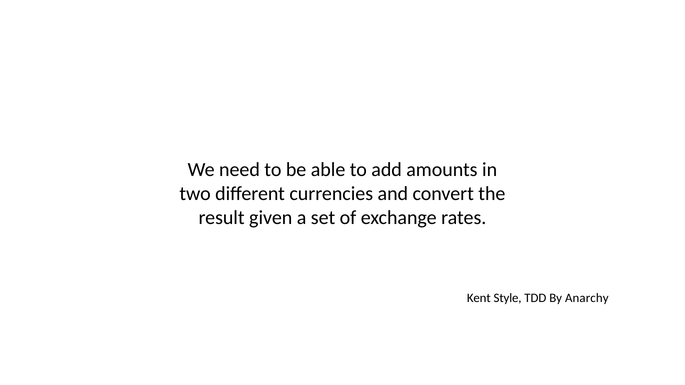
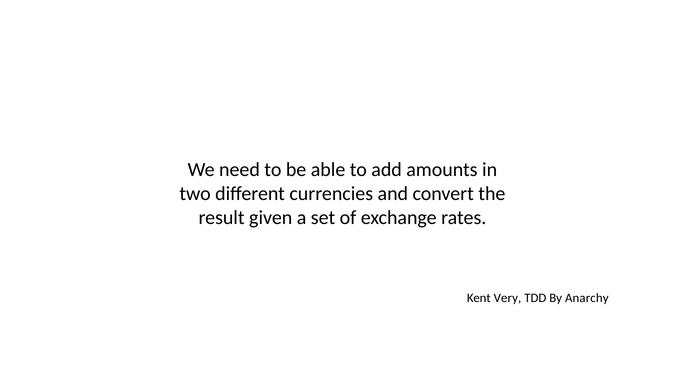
Style: Style -> Very (507, 298)
